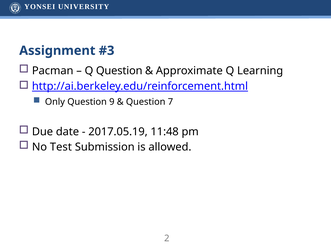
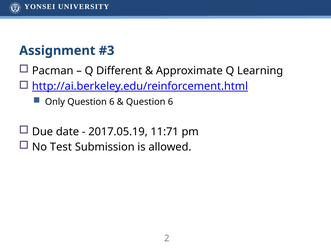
Q Question: Question -> Different (119, 71)
Only Question 9: 9 -> 6 (112, 102)
7: 7 -> 6 (170, 102)
11:48: 11:48 -> 11:71 (165, 132)
